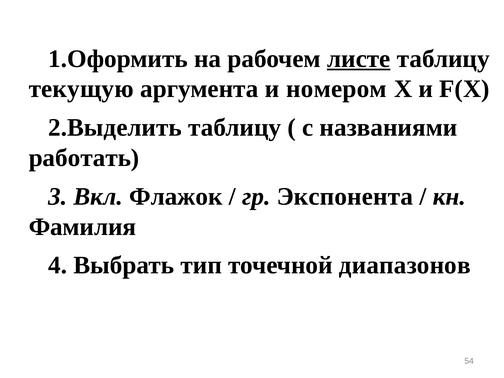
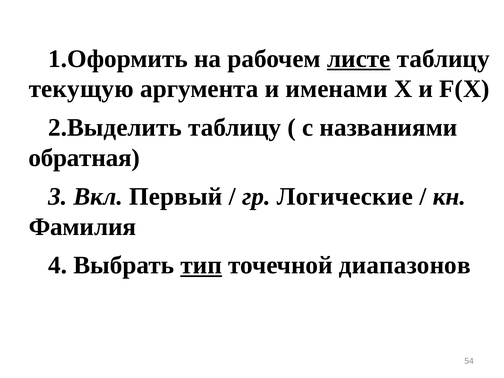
номером: номером -> именами (337, 89)
работать: работать -> обратная (84, 158)
Флажок: Флажок -> Первый (176, 196)
Экспонента: Экспонента -> Логические (345, 196)
тип underline: none -> present (201, 265)
